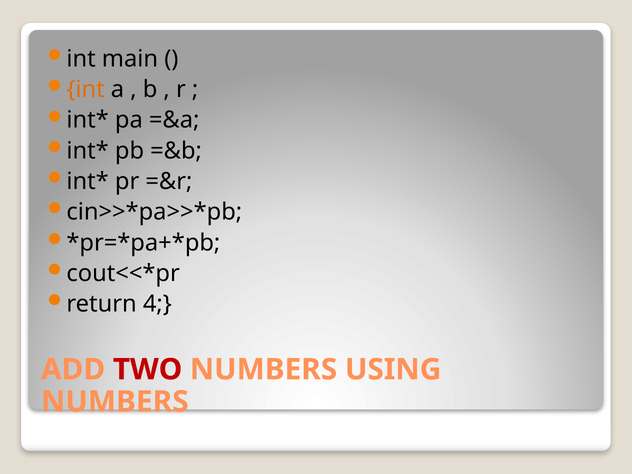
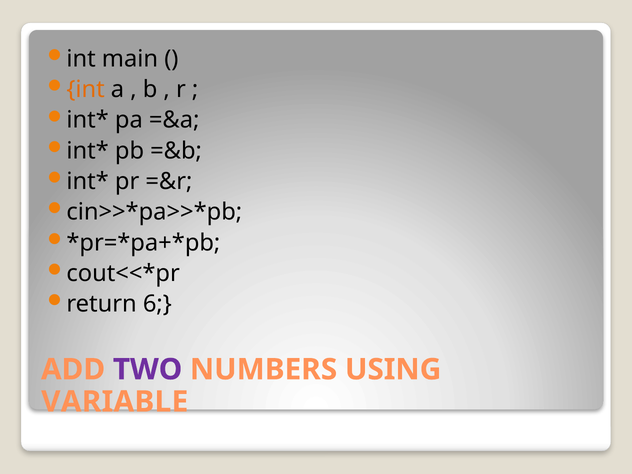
4: 4 -> 6 (157, 304)
TWO colour: red -> purple (148, 370)
NUMBERS: NUMBERS -> VARIABLE (115, 402)
